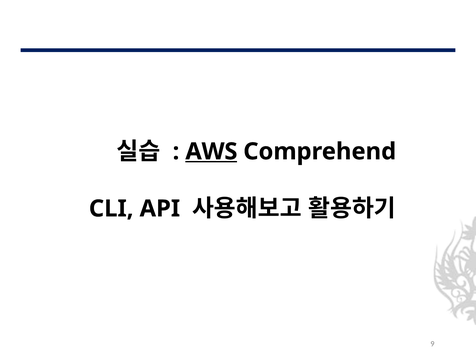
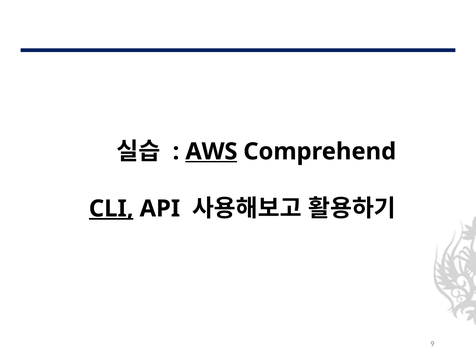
CLI underline: none -> present (111, 209)
